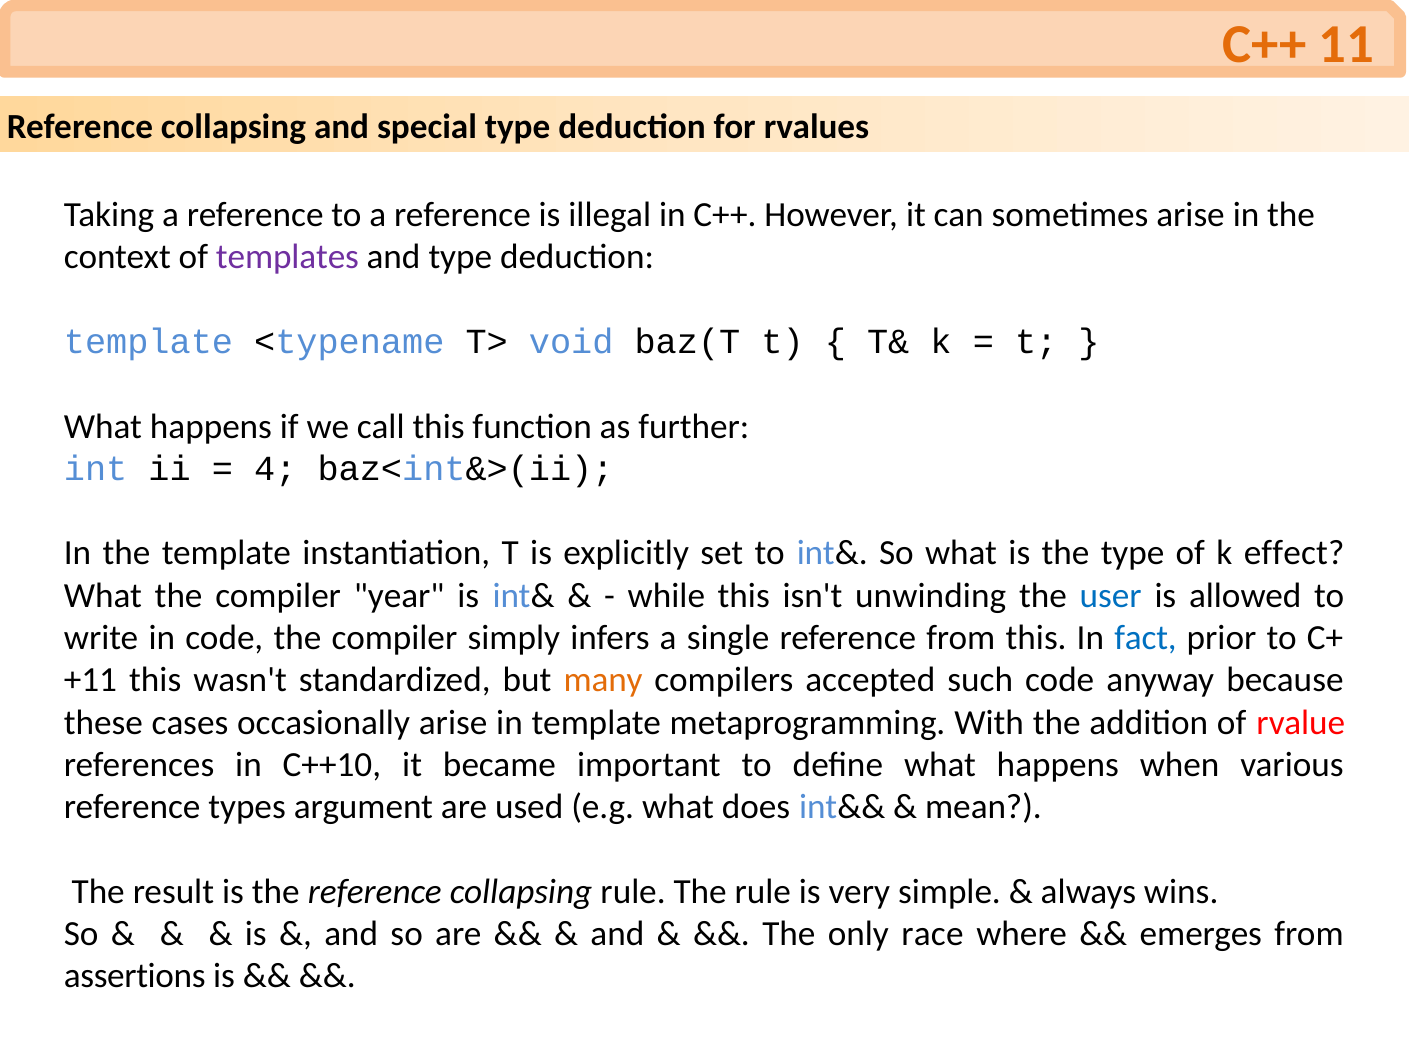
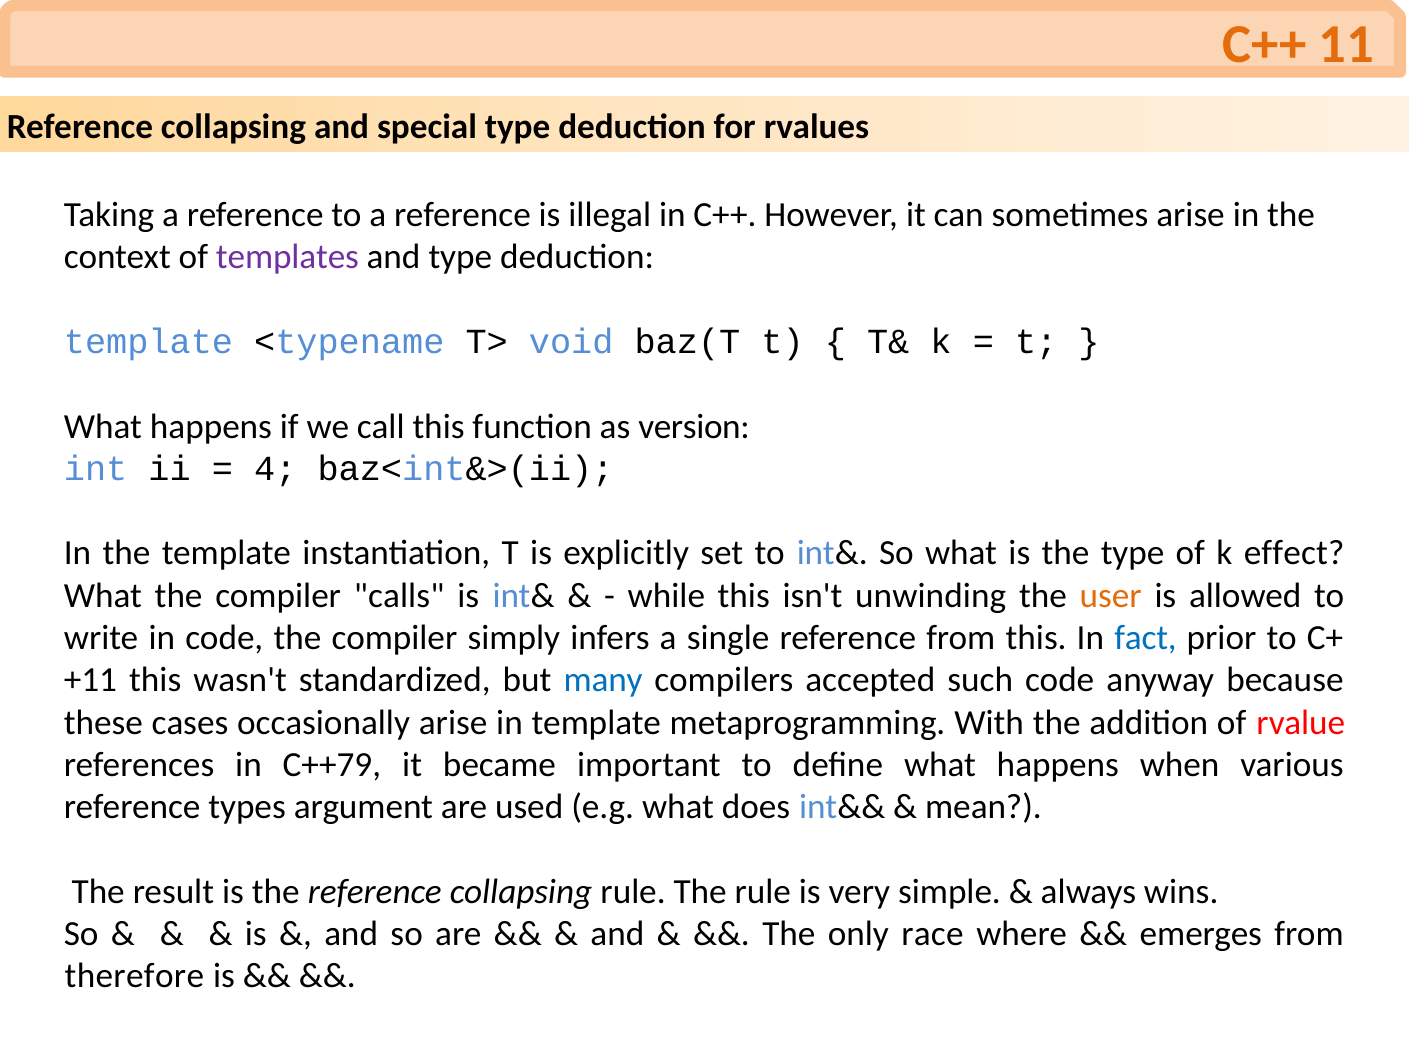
further: further -> version (694, 426)
year: year -> calls (399, 595)
user colour: blue -> orange (1111, 595)
many colour: orange -> blue (603, 680)
C++10: C++10 -> C++79 (332, 764)
assertions: assertions -> therefore (134, 976)
